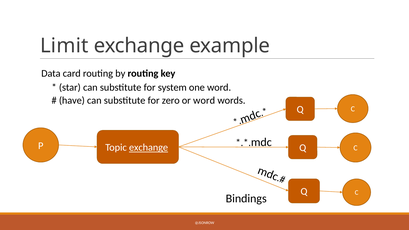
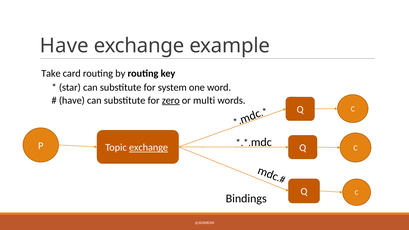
Limit: Limit -> Have (64, 46)
Data: Data -> Take (51, 73)
zero underline: none -> present (171, 100)
or word: word -> multi (204, 100)
